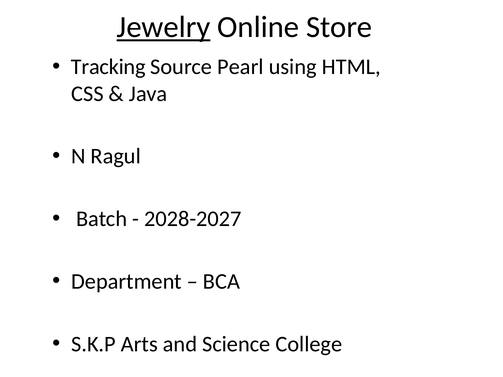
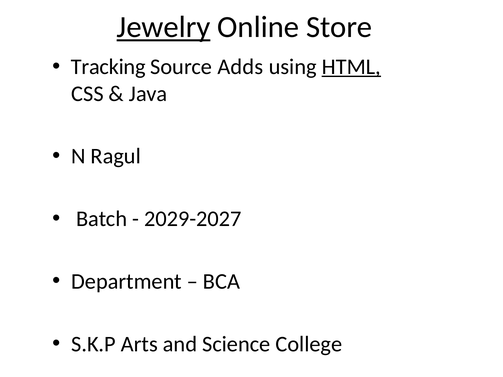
Pearl: Pearl -> Adds (240, 67)
HTML underline: none -> present (351, 67)
2028-2027: 2028-2027 -> 2029-2027 (193, 219)
